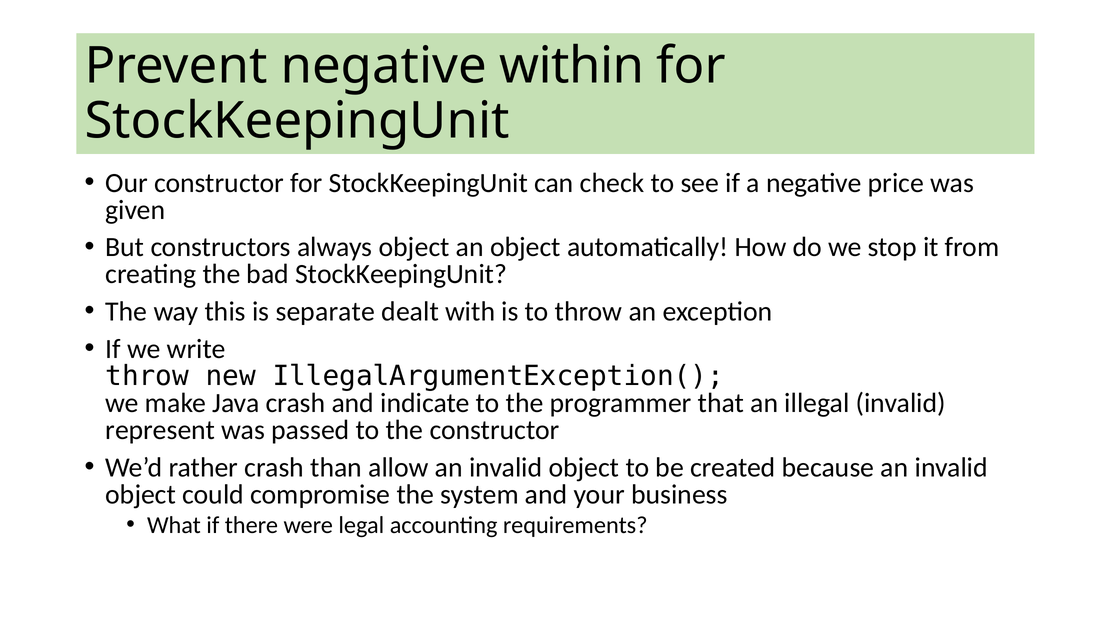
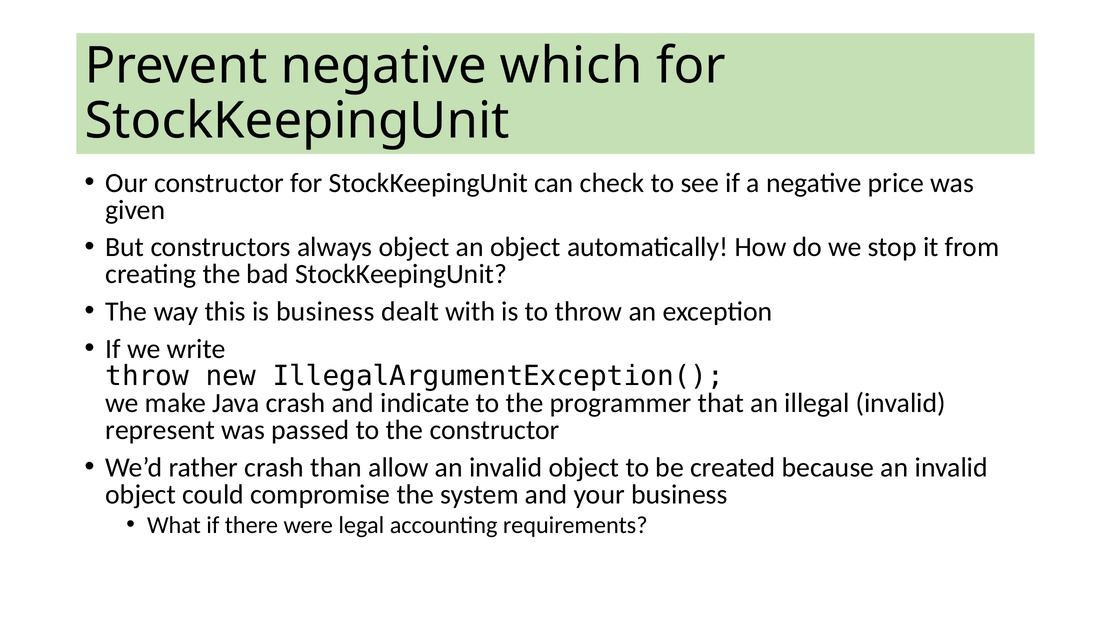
within: within -> which (571, 66)
is separate: separate -> business (325, 312)
